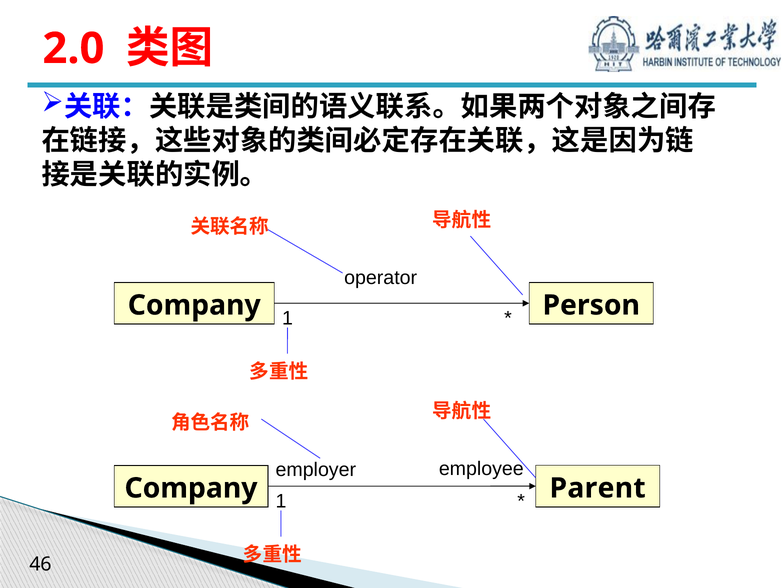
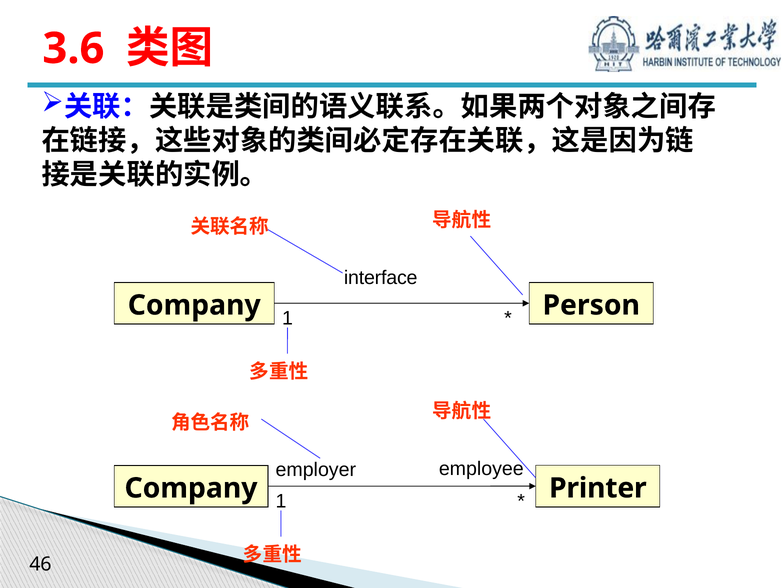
2.0: 2.0 -> 3.6 (73, 49)
operator: operator -> interface (381, 278)
Parent: Parent -> Printer (598, 488)
